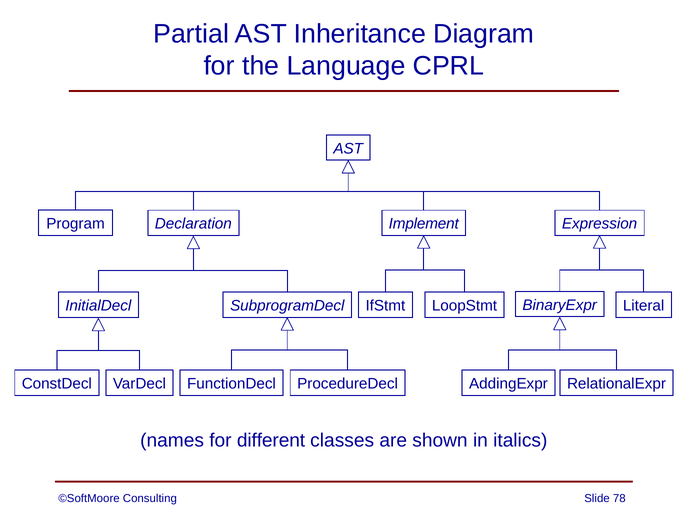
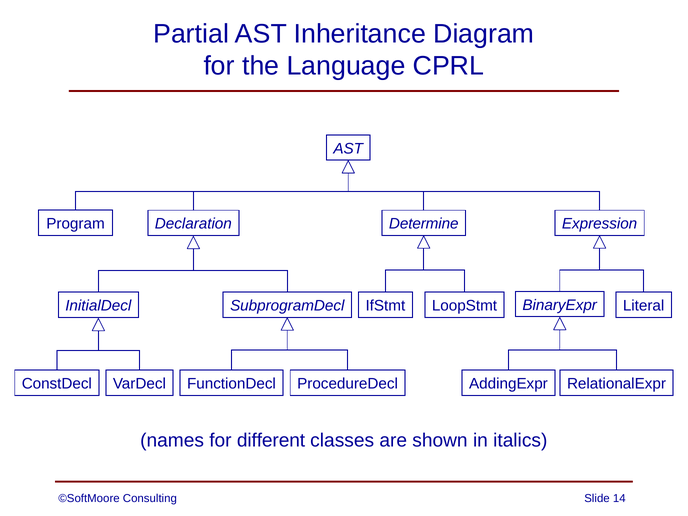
Implement: Implement -> Determine (424, 224)
78: 78 -> 14 (619, 498)
